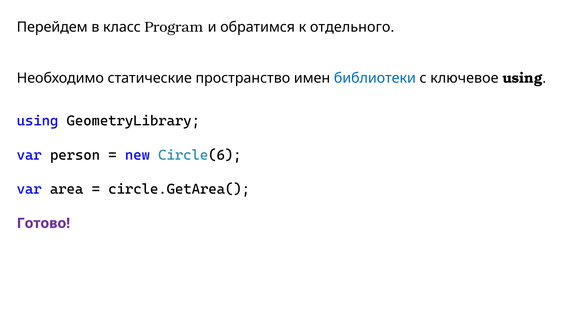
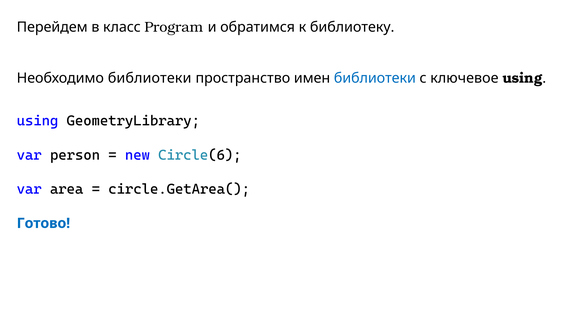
отдельного: отдельного -> библиотеку (352, 27)
Необходимо статические: статические -> библиотеки (150, 78)
Готово colour: purple -> blue (43, 223)
